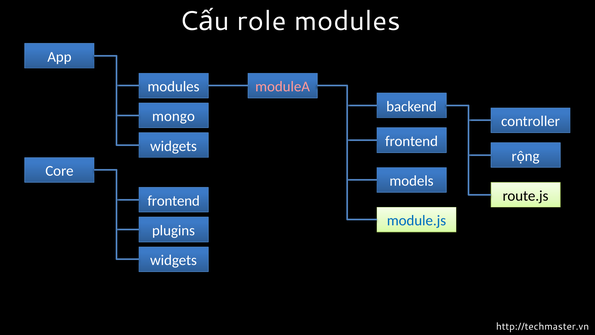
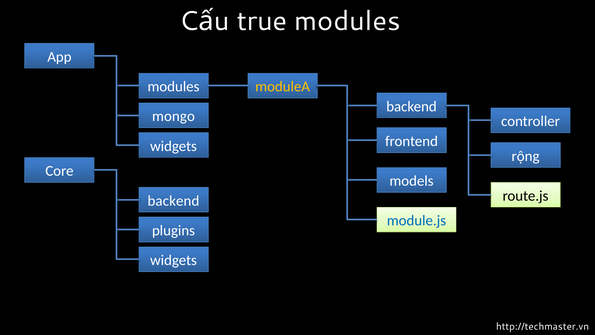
role: role -> true (262, 21)
moduleA colour: pink -> yellow (283, 87)
frontend: frontend -> backend (173, 201)
